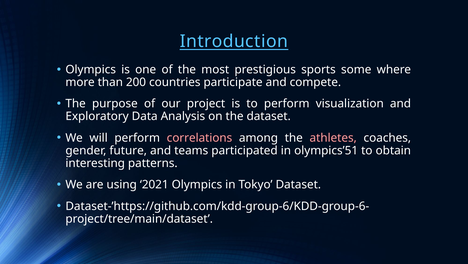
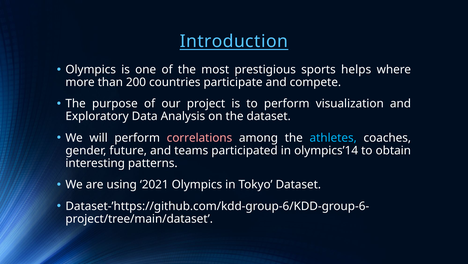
some: some -> helps (356, 69)
athletes colour: pink -> light blue (333, 138)
olympics’51: olympics’51 -> olympics’14 (326, 150)
